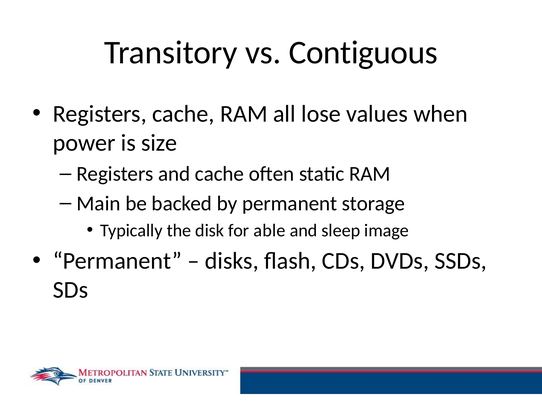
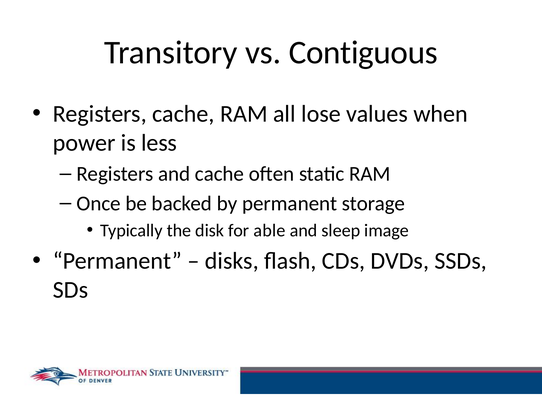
size: size -> less (159, 143)
Main: Main -> Once (99, 203)
